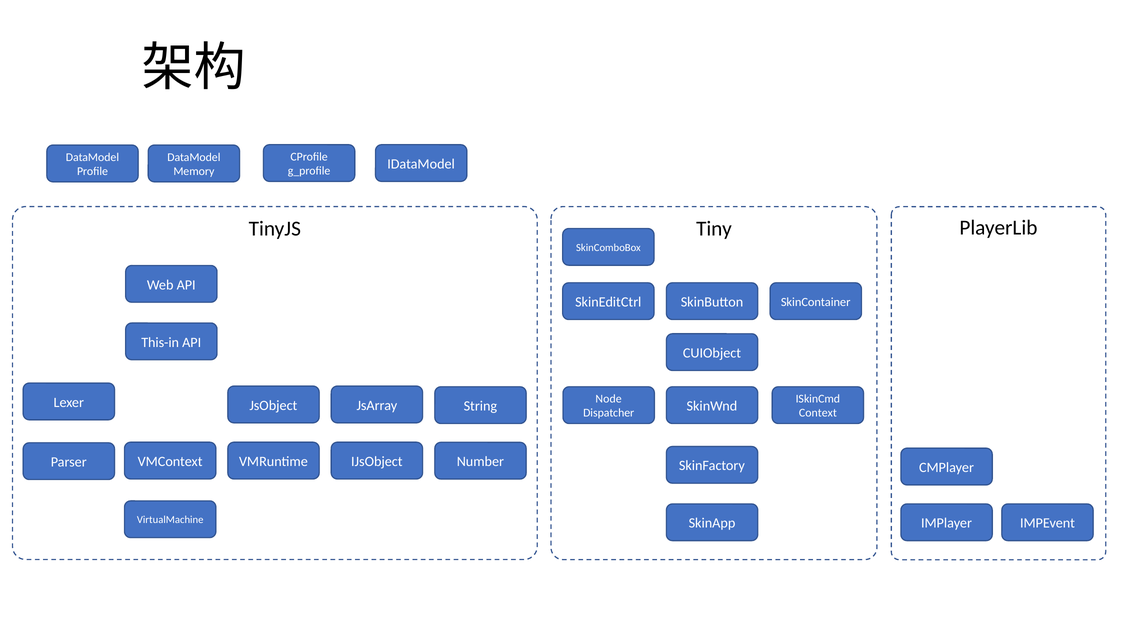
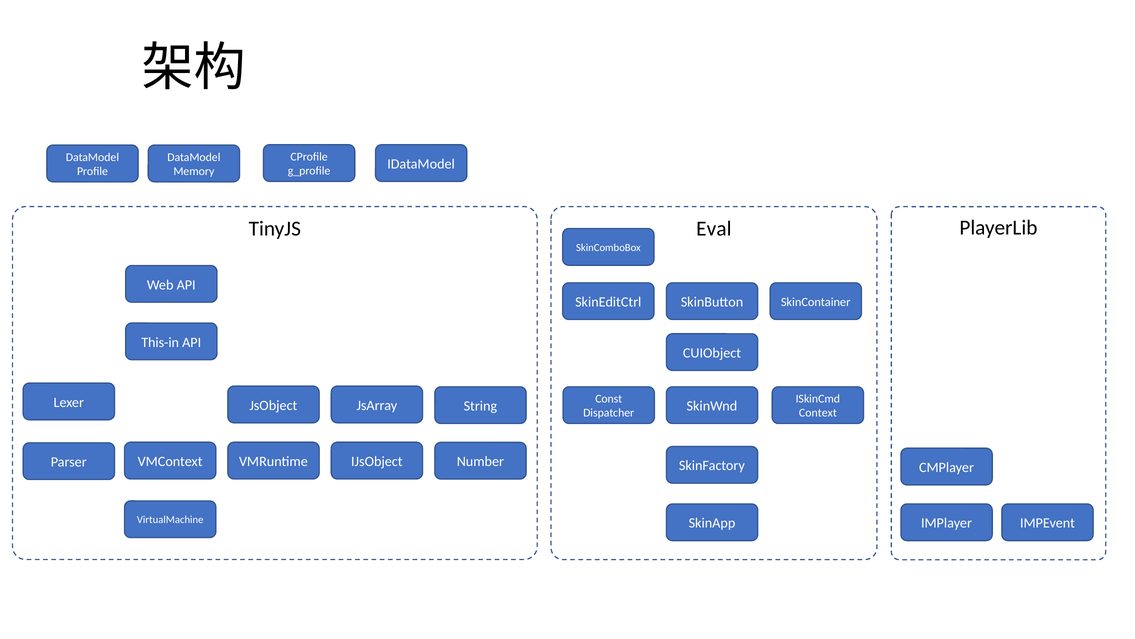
Tiny: Tiny -> Eval (714, 228)
Node: Node -> Const (609, 398)
